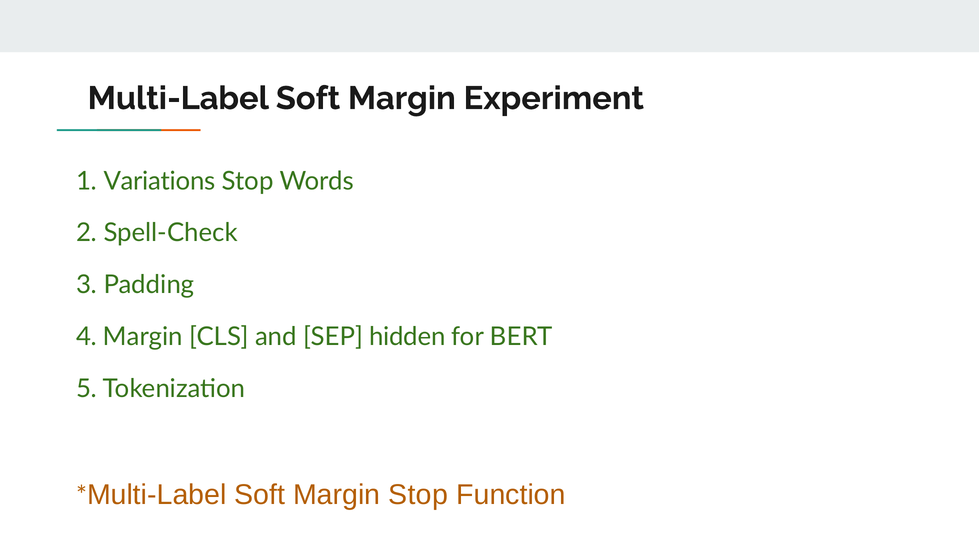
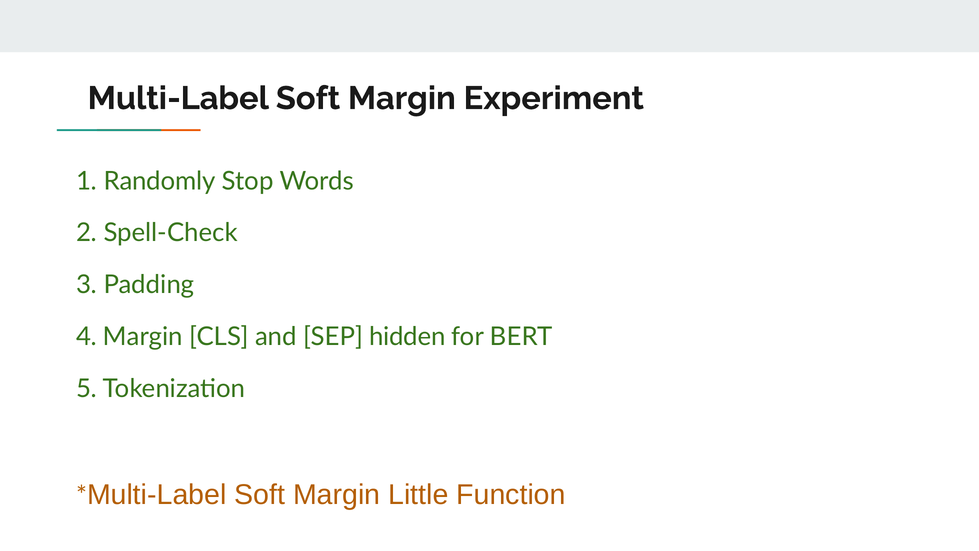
Variations: Variations -> Randomly (160, 181)
Margin Stop: Stop -> Little (418, 495)
